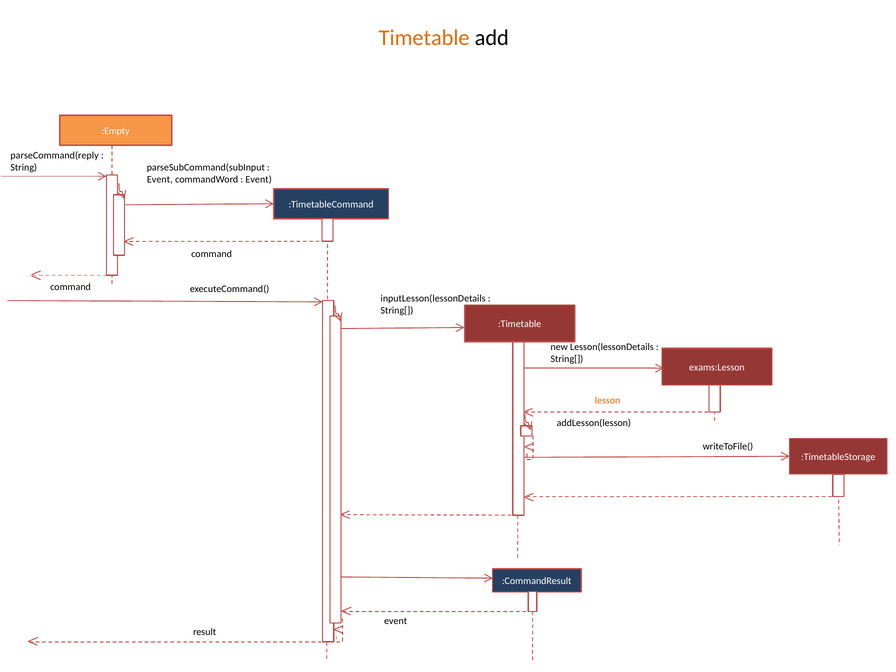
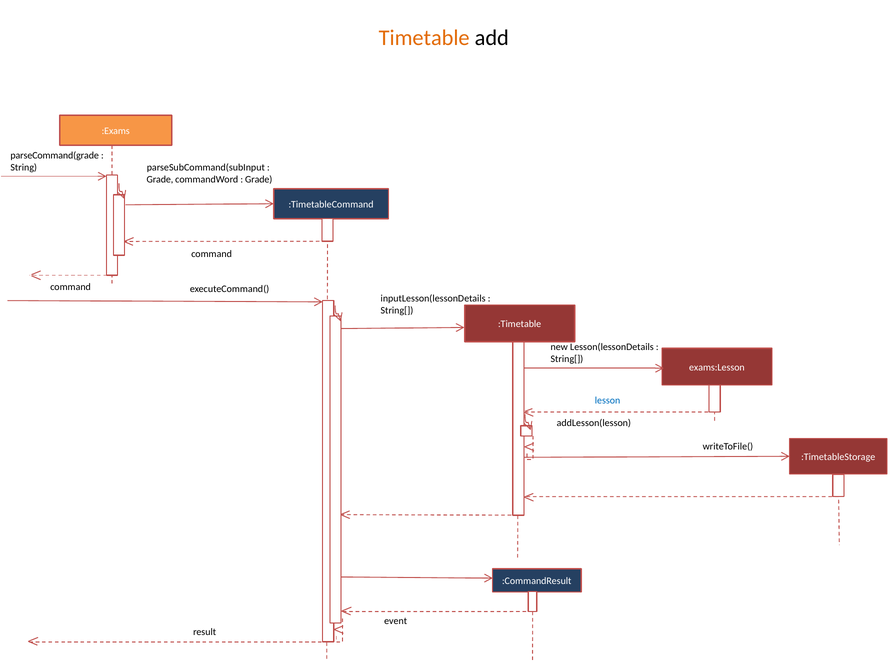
:Empty: :Empty -> :Exams (116, 131)
parseCommand(reply: parseCommand(reply -> parseCommand(grade (55, 156)
Event: Event -> Grade (160, 179)
Event: Event -> Grade (259, 179)
lesson colour: orange -> blue (608, 401)
